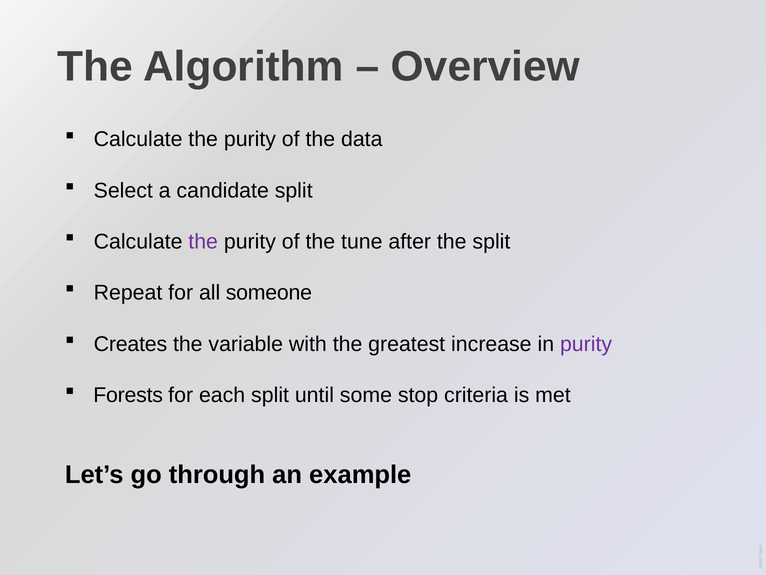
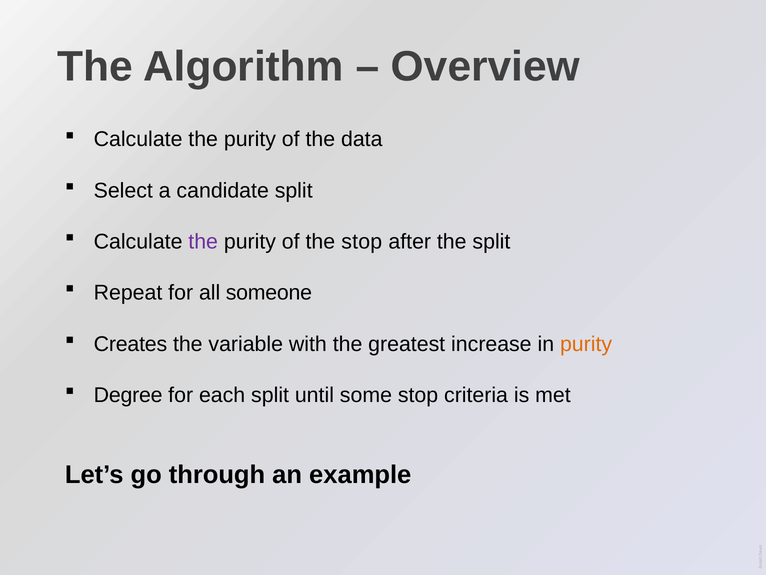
the tune: tune -> stop (362, 242)
purity colour: purple -> orange (586, 344)
Forests: Forests -> Degree (128, 395)
